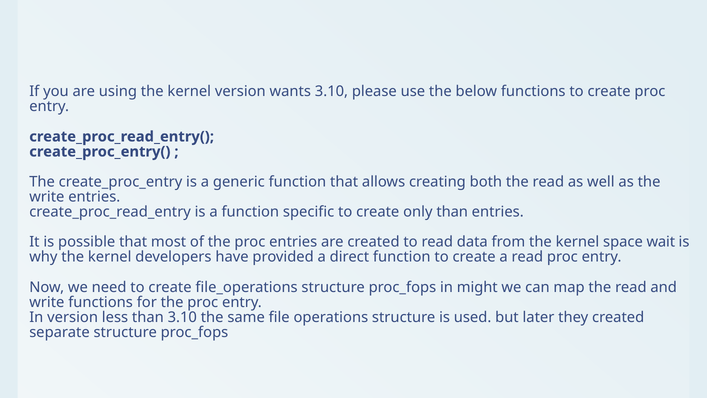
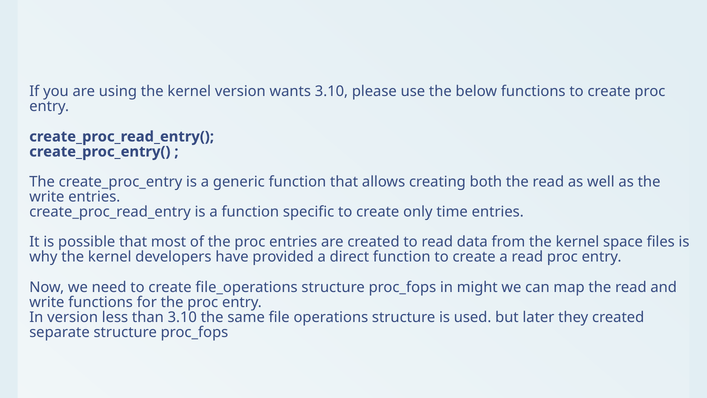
only than: than -> time (452, 212)
wait: wait -> files (661, 242)
